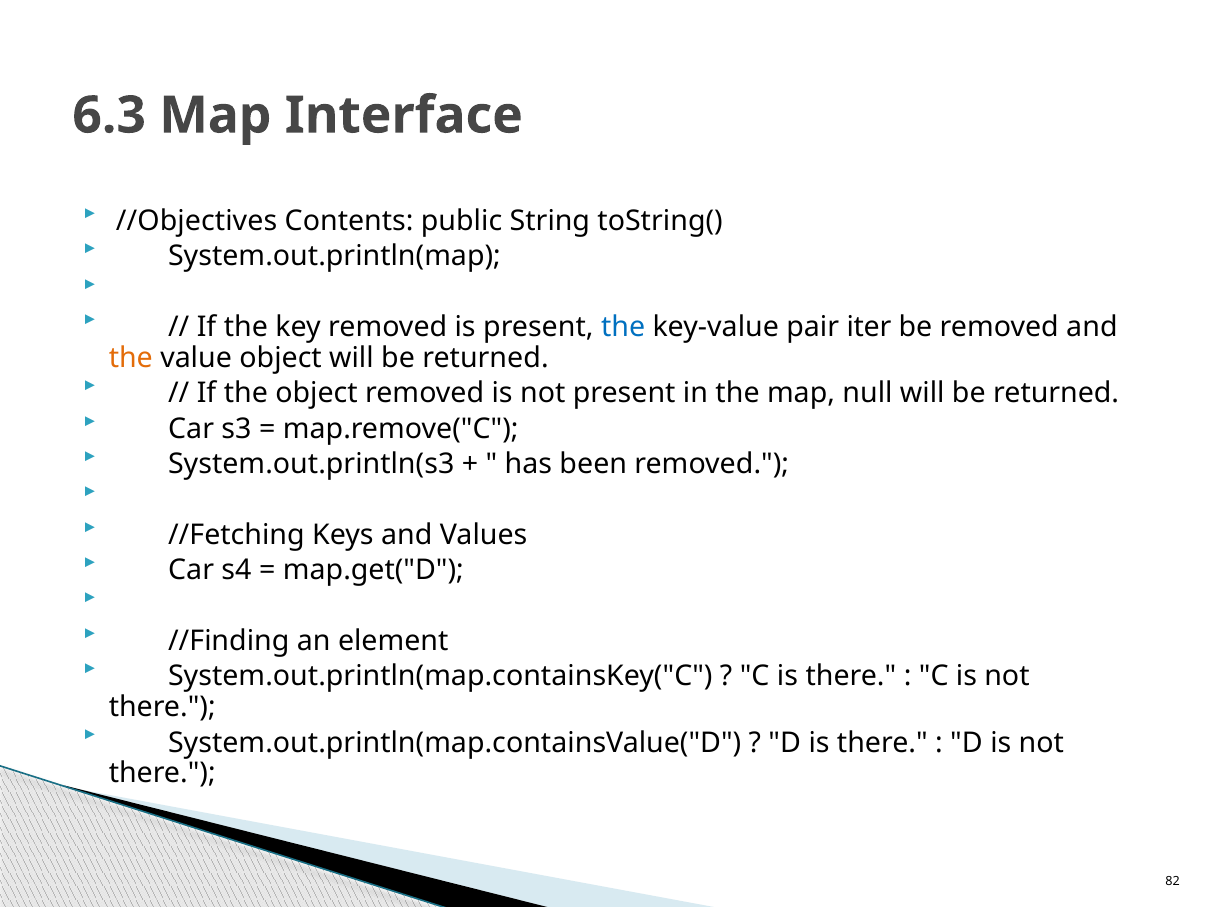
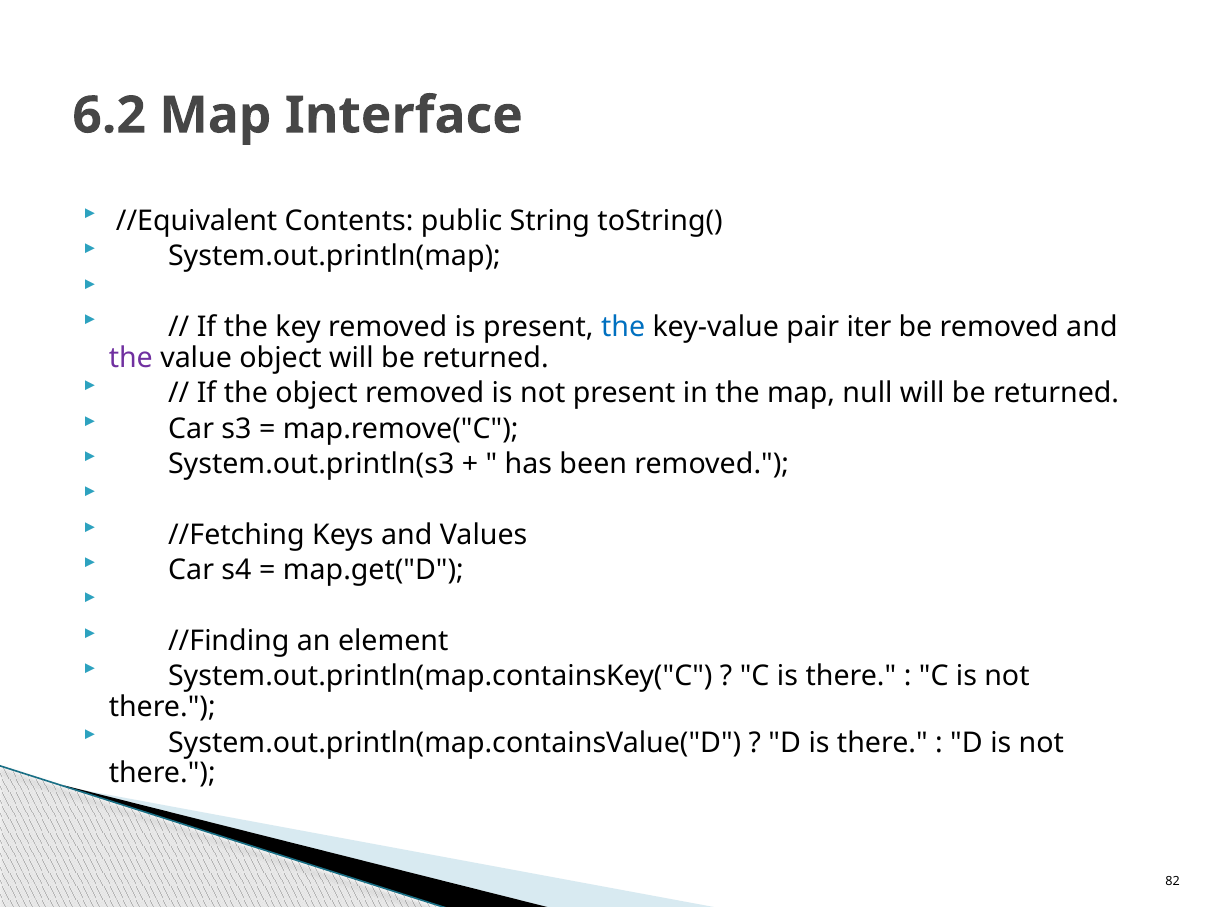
6.3: 6.3 -> 6.2 (109, 115)
//Objectives: //Objectives -> //Equivalent (197, 221)
the colour: orange -> purple (131, 358)
